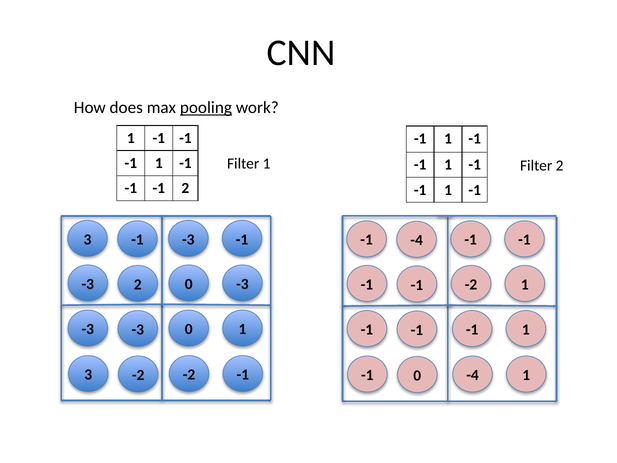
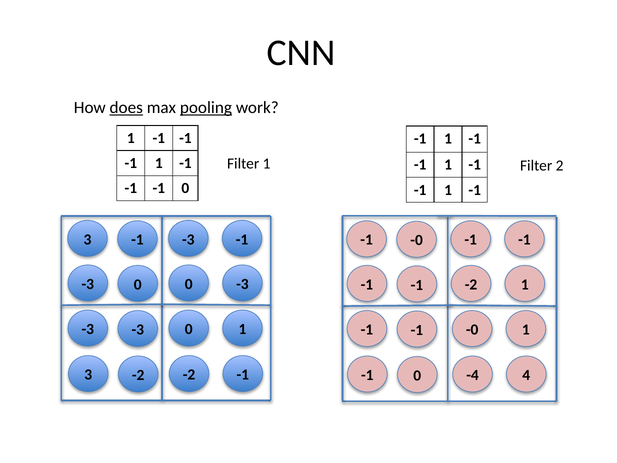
does underline: none -> present (126, 107)
-1 -1 2: 2 -> 0 (185, 188)
-4: -4 -> -0 (417, 240)
2: 2 -> 0 (138, 284)
-1: -1 -> -0 (472, 329)
-4 1: 1 -> 4 (526, 375)
